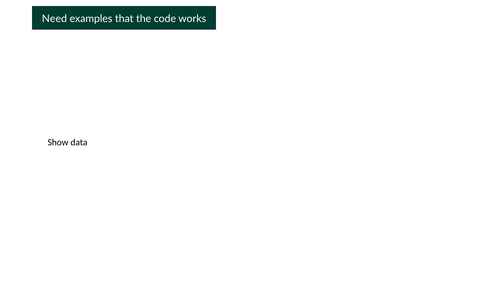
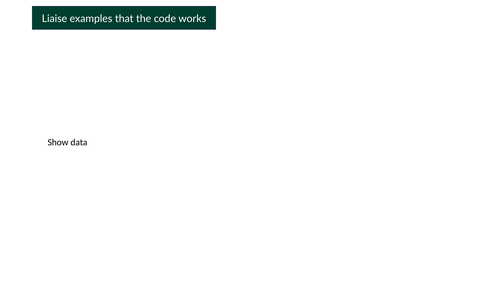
Need: Need -> Liaise (54, 19)
